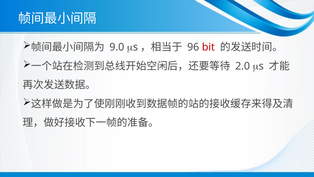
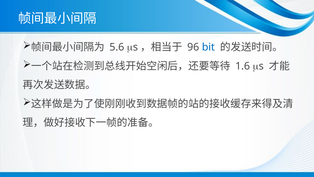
9.0: 9.0 -> 5.6 (117, 47)
bit colour: red -> blue (208, 47)
2.0: 2.0 -> 1.6 (243, 66)
